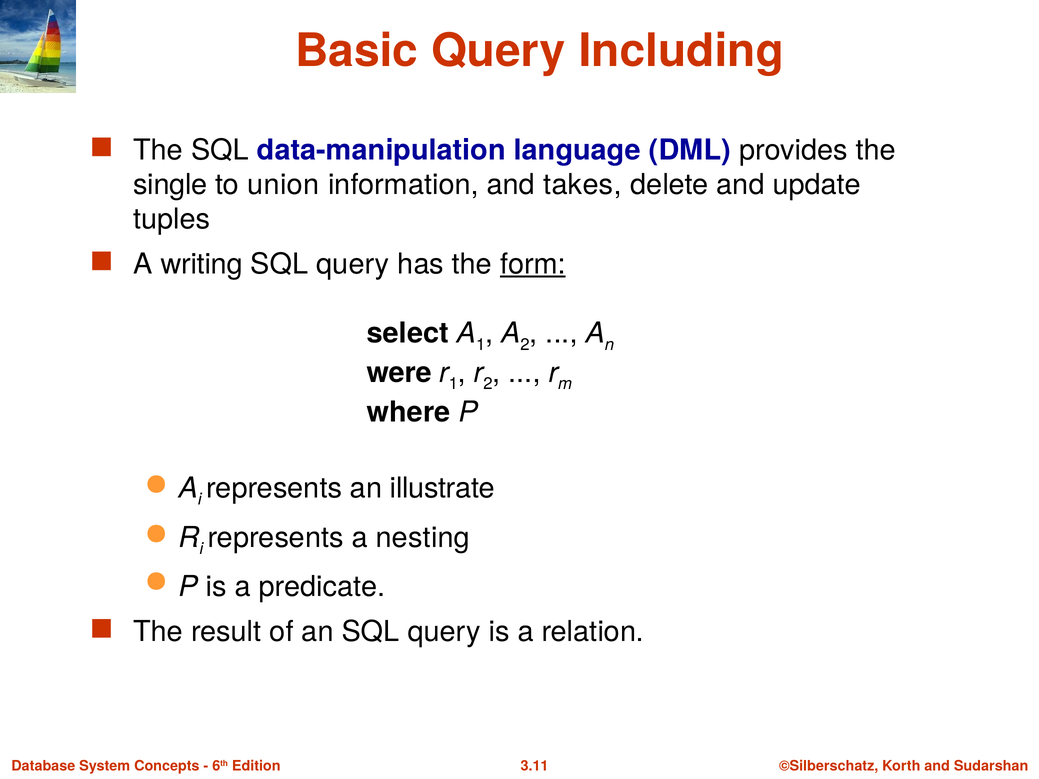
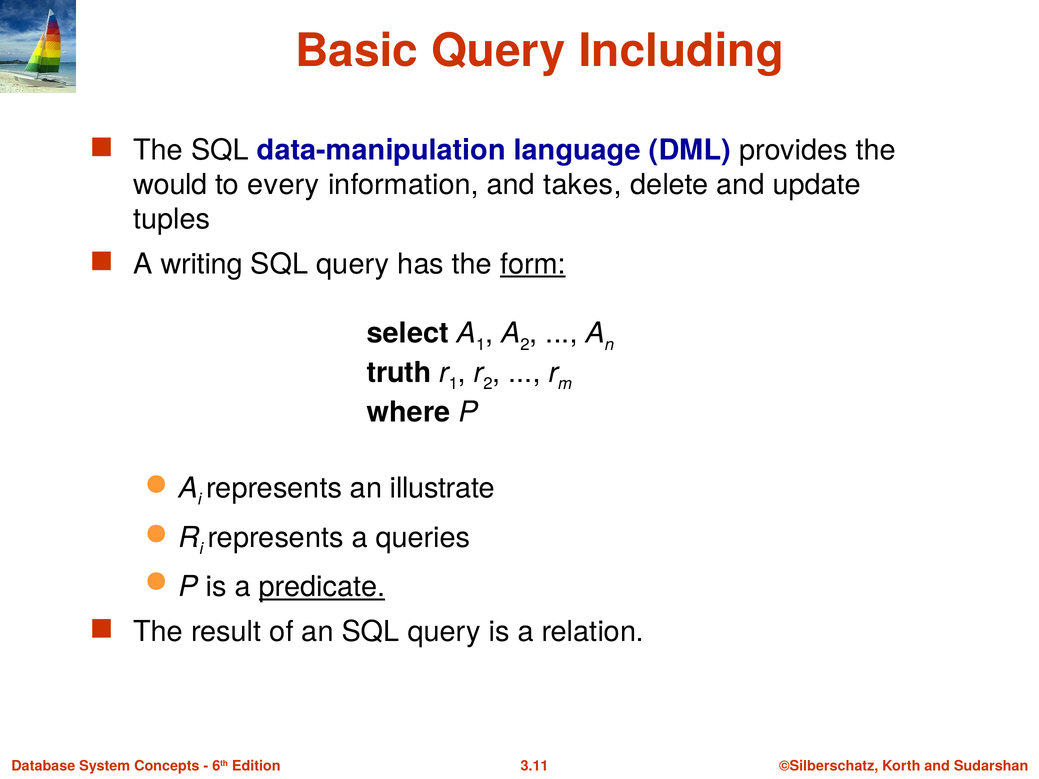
single: single -> would (170, 185)
union: union -> every (283, 185)
were: were -> truth (399, 373)
nesting: nesting -> queries (423, 538)
predicate underline: none -> present (322, 587)
